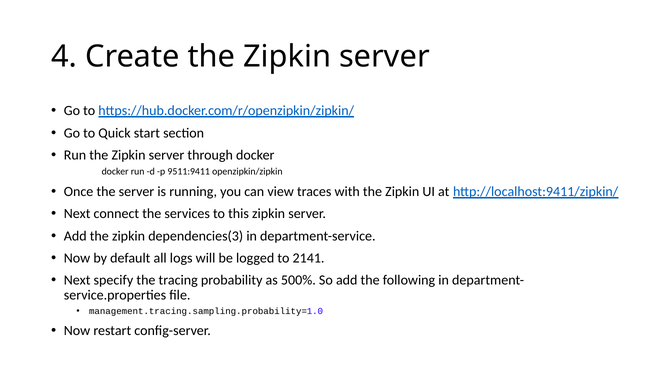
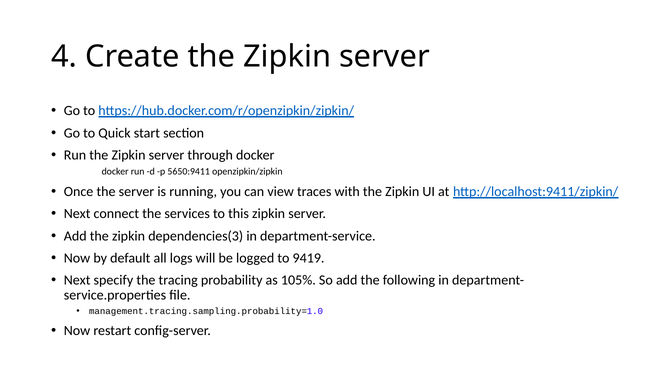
9511:9411: 9511:9411 -> 5650:9411 (189, 172)
2141: 2141 -> 9419 (309, 258)
500%: 500% -> 105% (298, 280)
